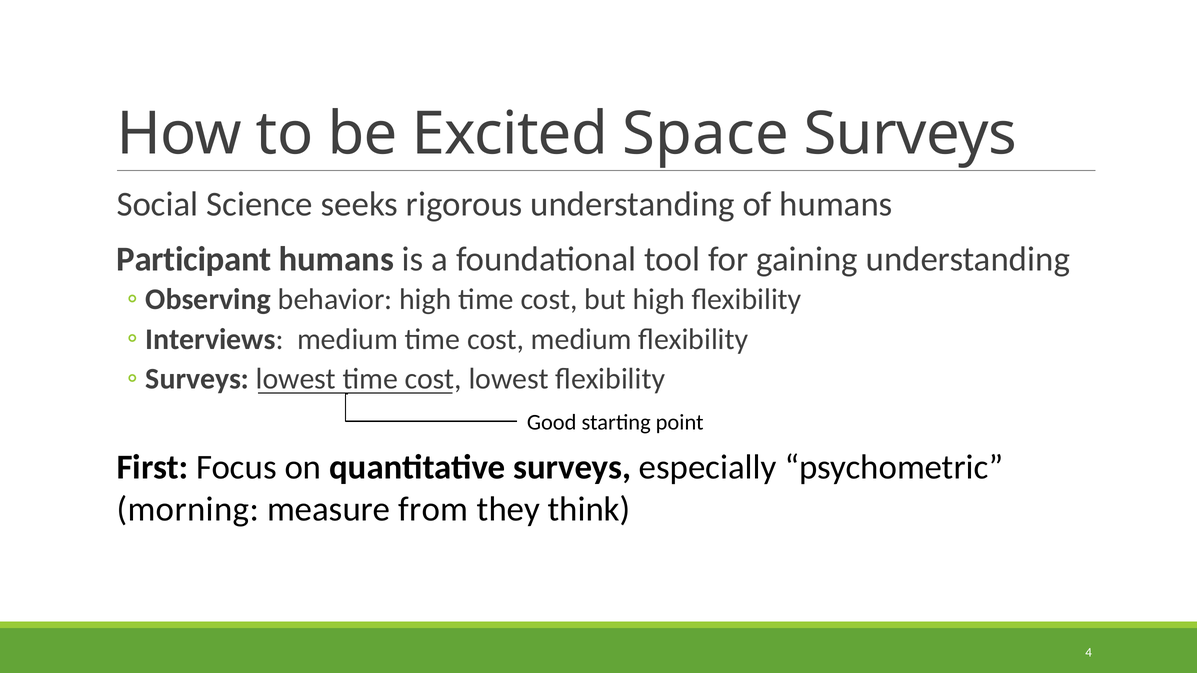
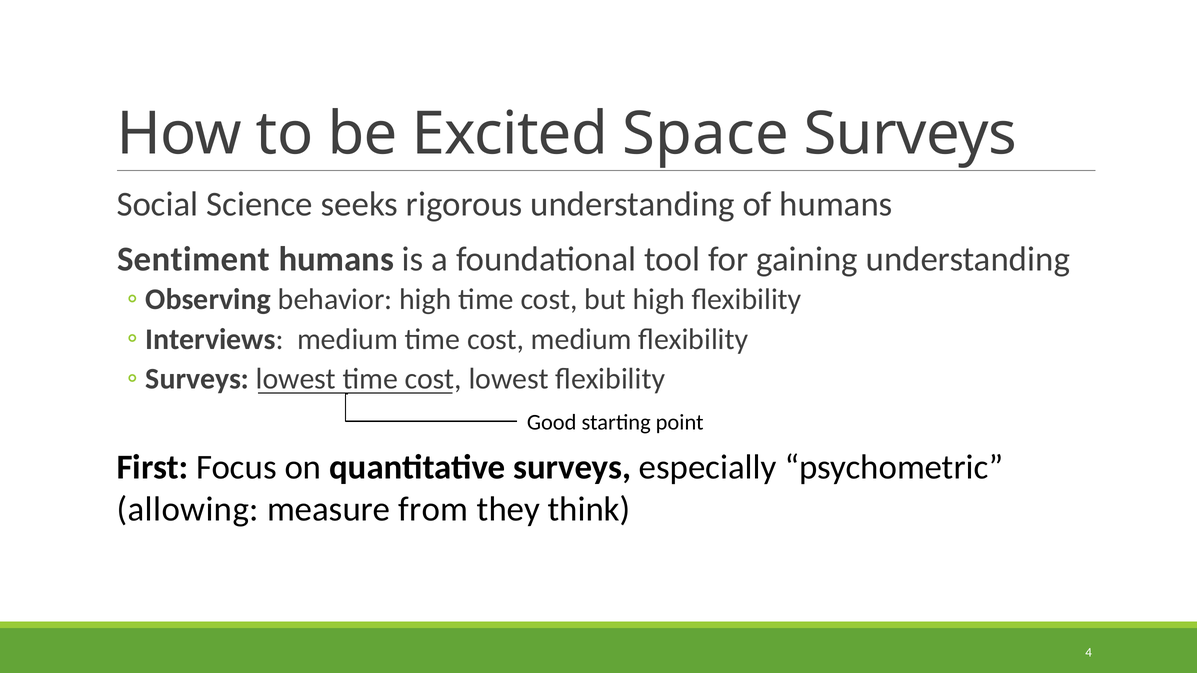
Participant: Participant -> Sentiment (194, 260)
morning: morning -> allowing (188, 509)
